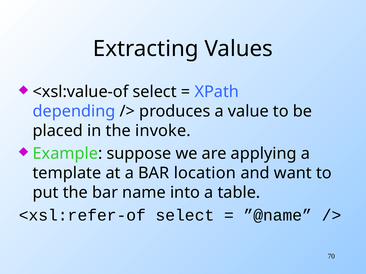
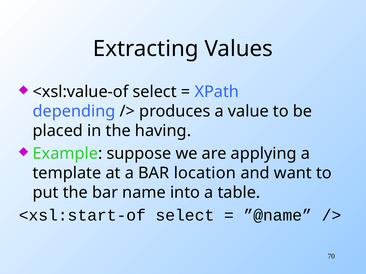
invoke: invoke -> having (163, 131)
<xsl:refer-of: <xsl:refer-of -> <xsl:start-of (82, 216)
